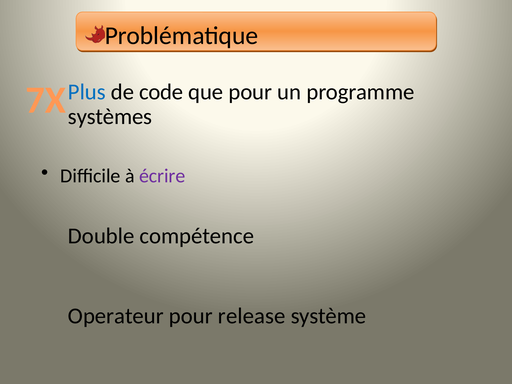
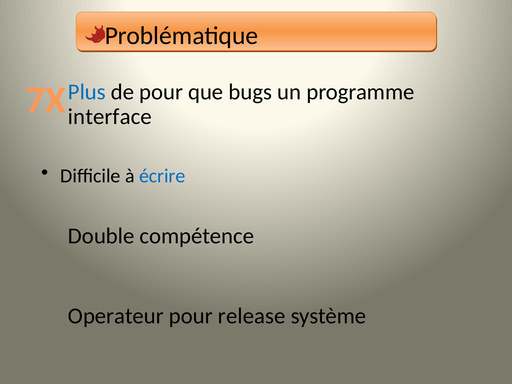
de code: code -> pour (161, 92)
que pour: pour -> bugs (250, 92)
systèmes: systèmes -> interface (110, 117)
écrire colour: purple -> blue (162, 176)
